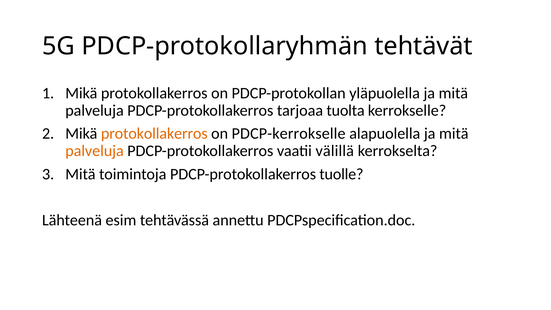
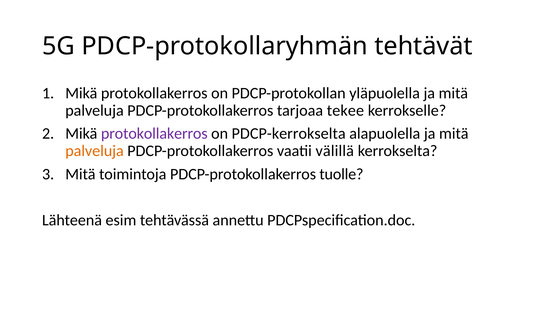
tuolta: tuolta -> tekee (345, 111)
protokollakerros colour: orange -> purple (154, 134)
PDCP-kerrokselle: PDCP-kerrokselle -> PDCP-kerrokselta (289, 134)
